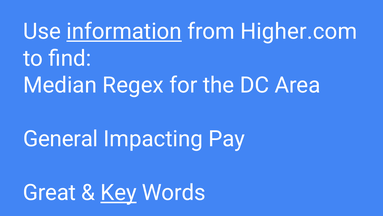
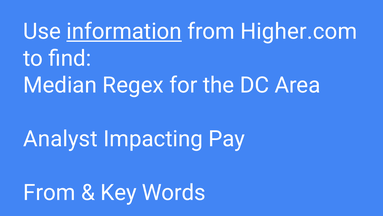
General: General -> Analyst (60, 139)
Great: Great -> From (49, 192)
Key underline: present -> none (119, 192)
